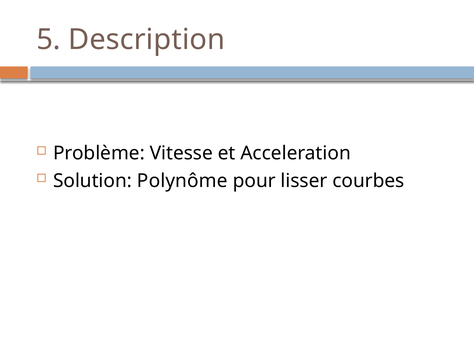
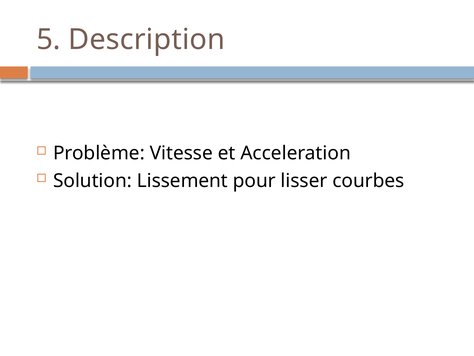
Polynôme: Polynôme -> Lissement (182, 181)
